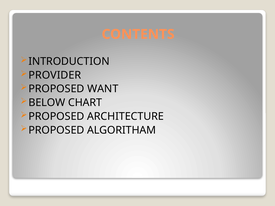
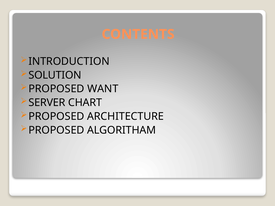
PROVIDER: PROVIDER -> SOLUTION (55, 75)
BELOW: BELOW -> SERVER (47, 103)
